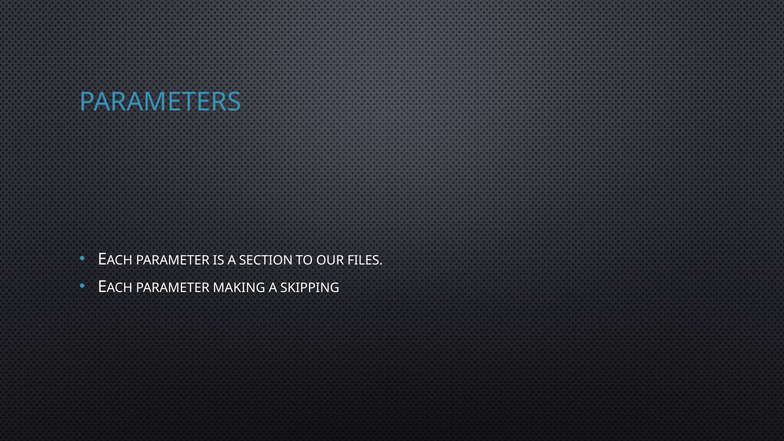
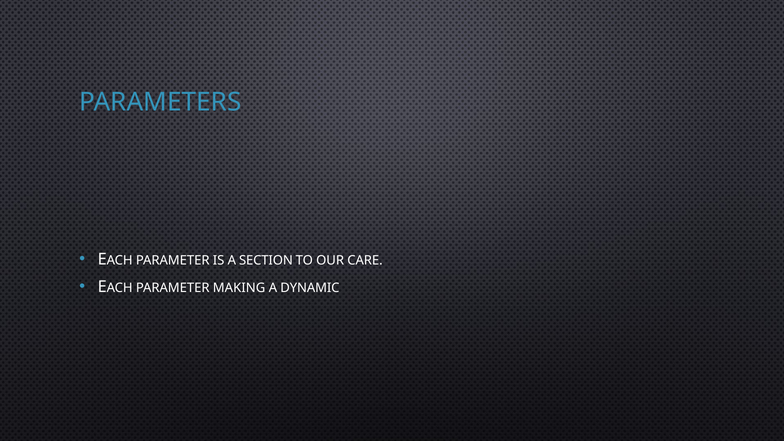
FILES: FILES -> CARE (365, 260)
SKIPPING: SKIPPING -> DYNAMIC (310, 288)
